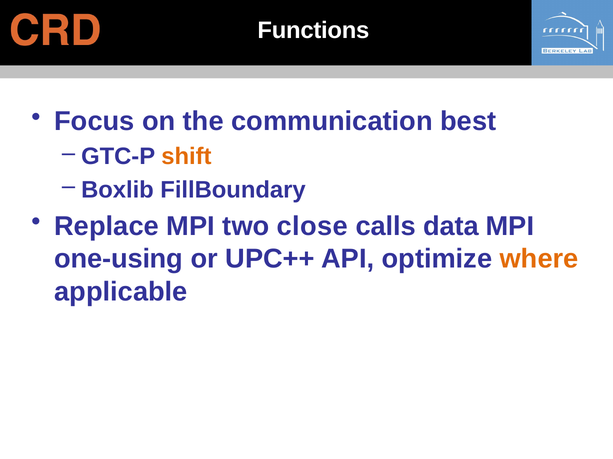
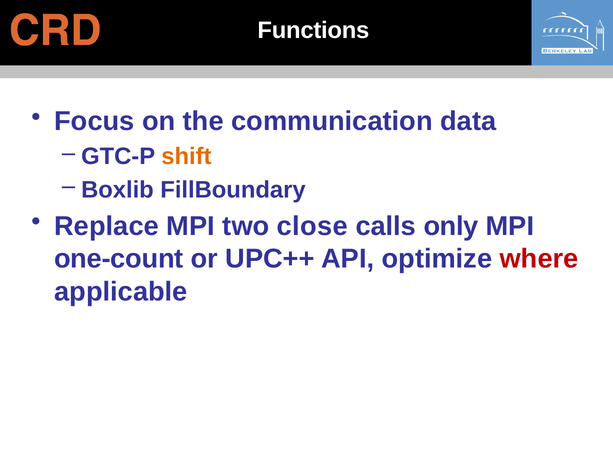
best: best -> data (468, 122)
data: data -> only (451, 227)
one-using: one-using -> one-count (119, 259)
where colour: orange -> red (539, 259)
